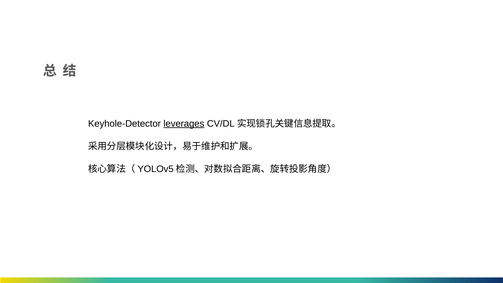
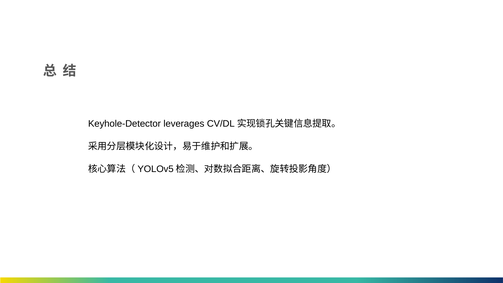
leverages underline: present -> none (184, 124)
